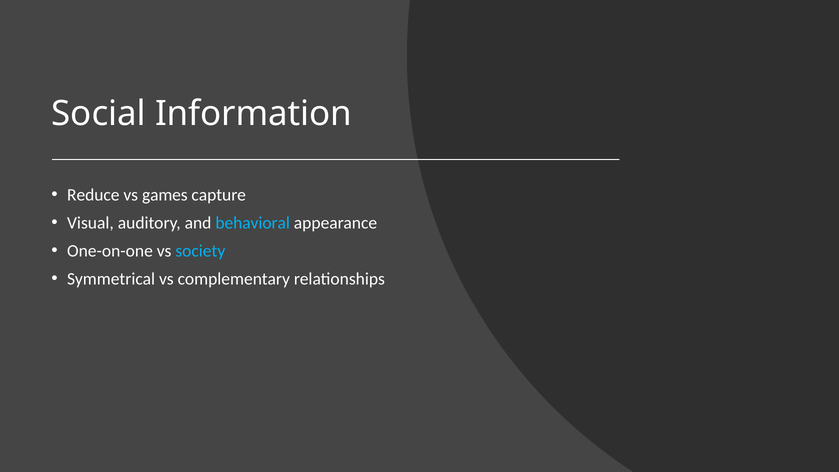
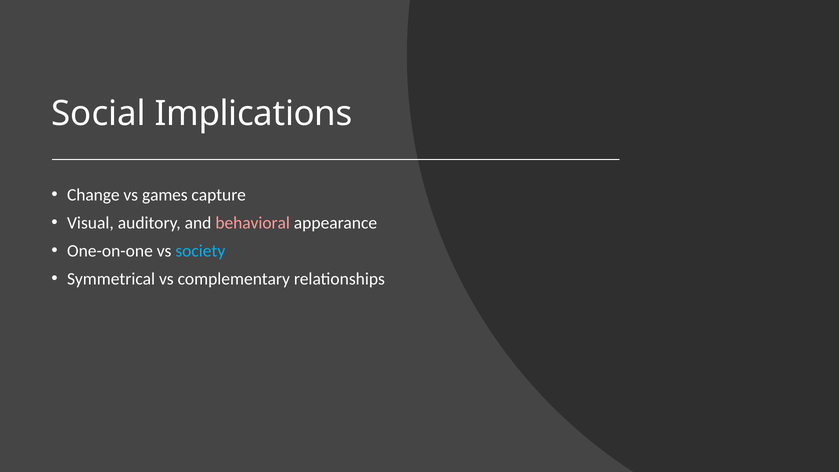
Information: Information -> Implications (254, 114)
Reduce: Reduce -> Change (93, 195)
behavioral colour: light blue -> pink (253, 223)
